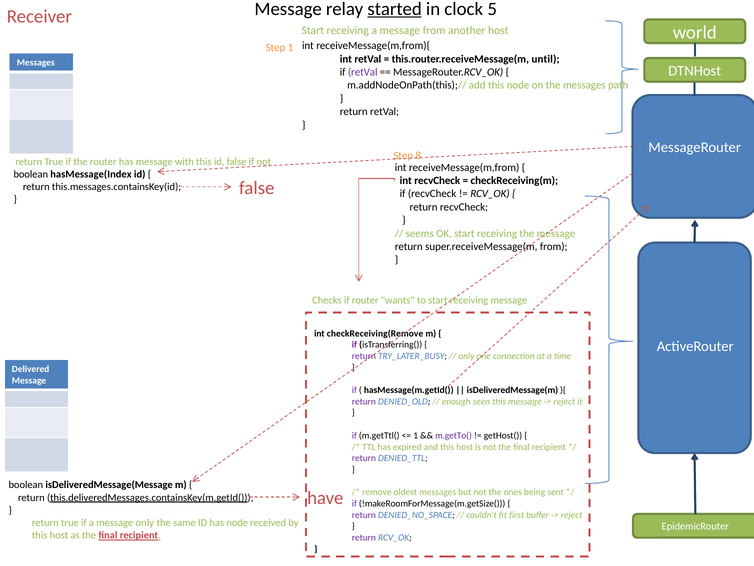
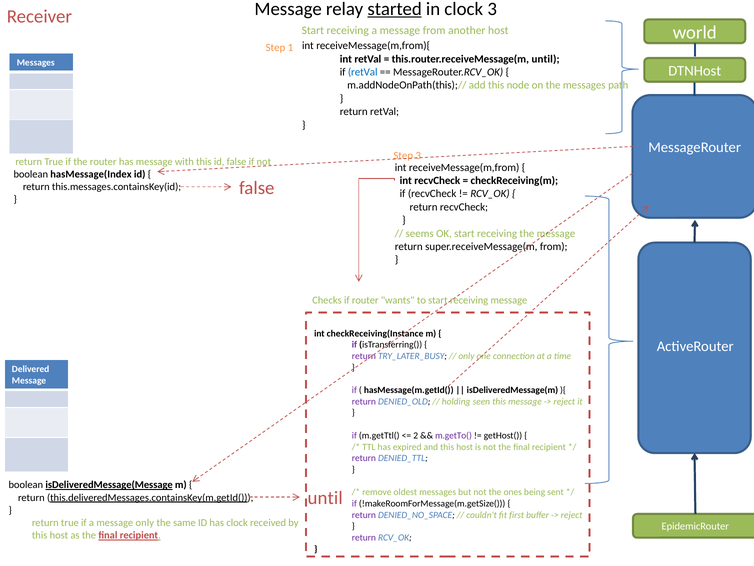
clock 5: 5 -> 3 (492, 9)
retVal colour: purple -> blue (363, 72)
Step 8: 8 -> 3 (418, 155)
checkReceiving(Remove: checkReceiving(Remove -> checkReceiving(Instance (375, 333)
enough: enough -> holding (456, 401)
1: 1 -> 2 (416, 435)
isDeliveredMessage(Message underline: none -> present (109, 485)
have: have -> until (325, 498)
has node: node -> clock (237, 522)
